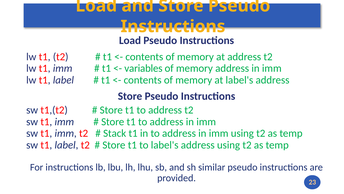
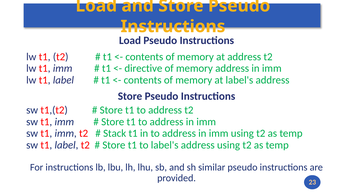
variables: variables -> directive (143, 68)
